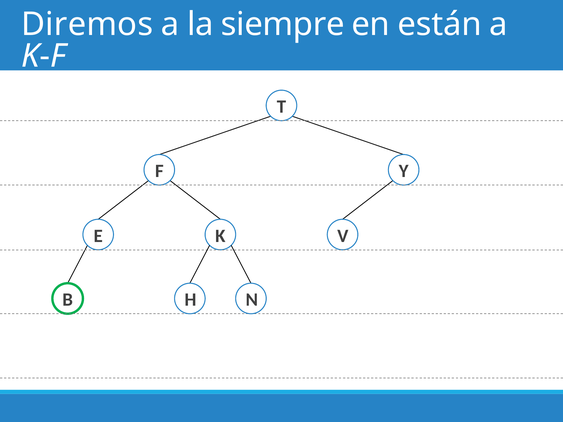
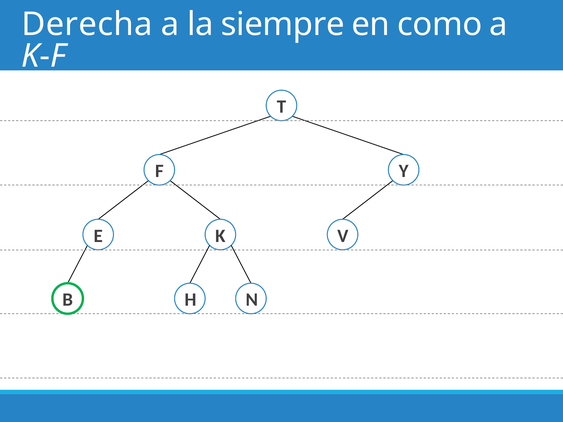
Diremos: Diremos -> Derecha (87, 24)
están: están -> como (440, 24)
